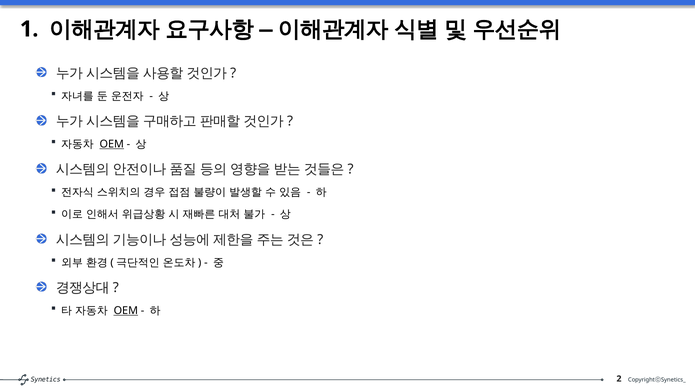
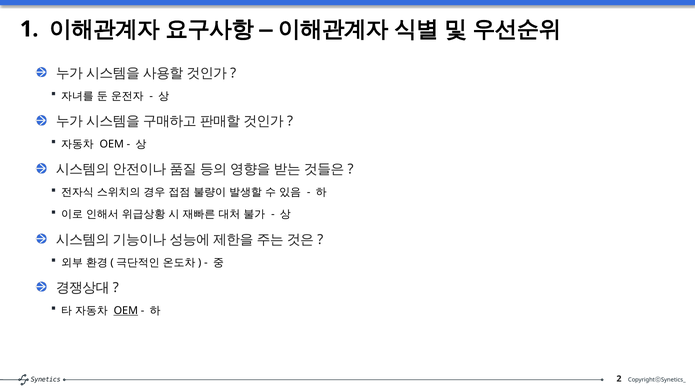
OEM underline: present -> none (112, 144)
